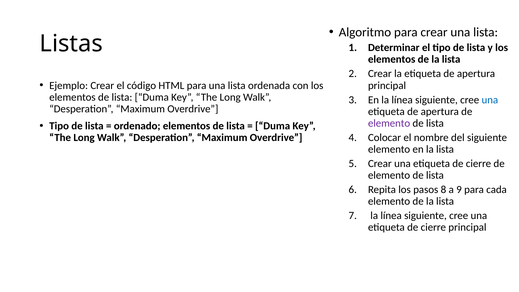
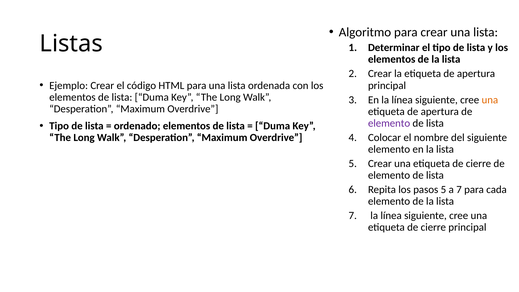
una colour: blue -> orange (490, 100)
pasos 8: 8 -> 5 (443, 190)
a 9: 9 -> 7 (459, 190)
